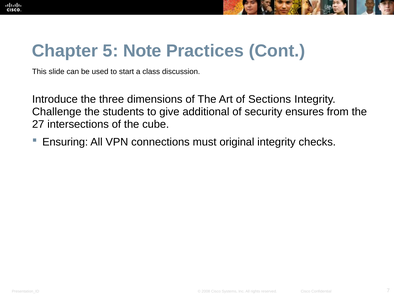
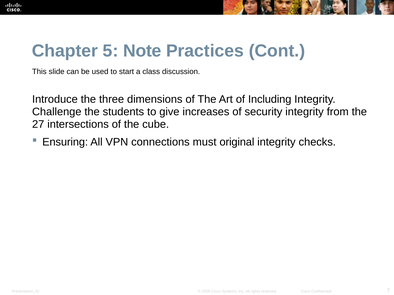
Sections: Sections -> Including (270, 99)
additional: additional -> increases (206, 112)
security ensures: ensures -> integrity (305, 112)
